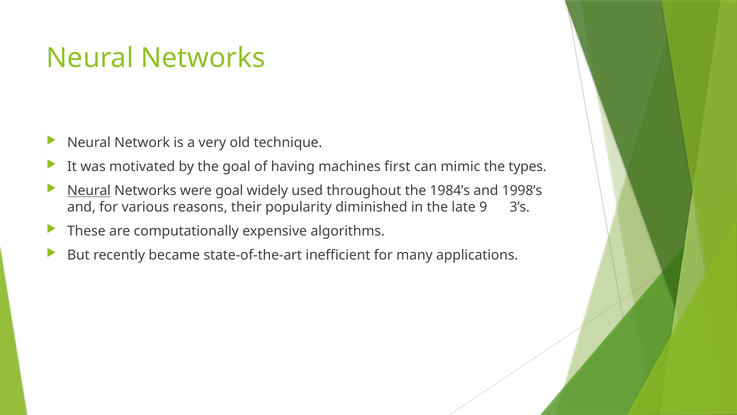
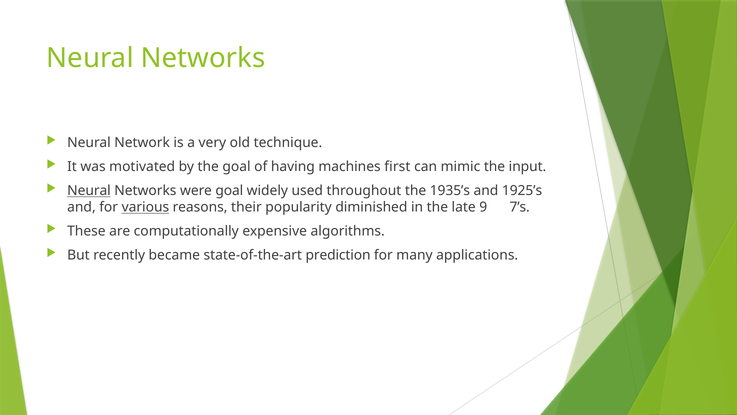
types: types -> input (528, 167)
1984’s: 1984’s -> 1935’s (450, 191)
1998’s: 1998’s -> 1925’s (522, 191)
various underline: none -> present (145, 207)
3’s: 3’s -> 7’s (520, 207)
inefficient: inefficient -> prediction (338, 255)
